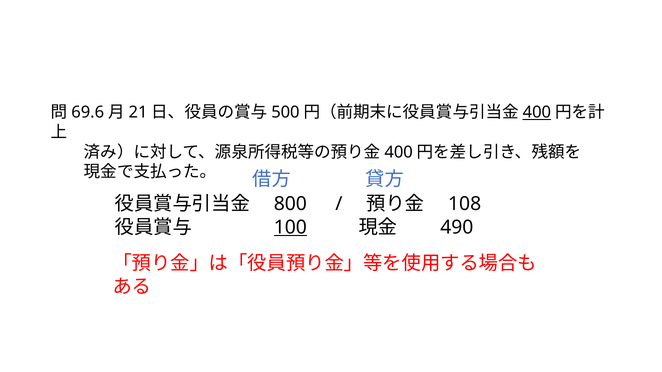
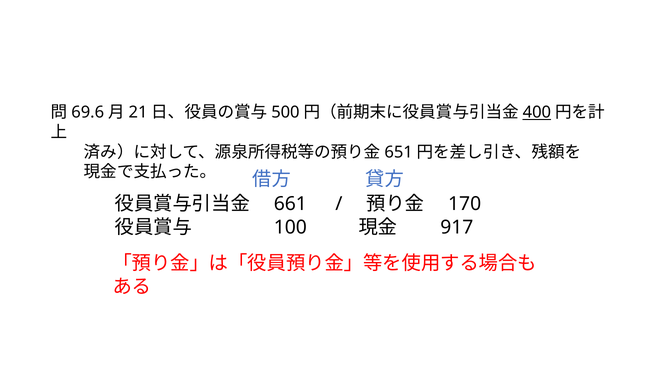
400: 400 -> 651 (399, 152)
800: 800 -> 661 (290, 204)
108: 108 -> 170 (465, 204)
100 underline: present -> none (290, 227)
490: 490 -> 917 (457, 227)
